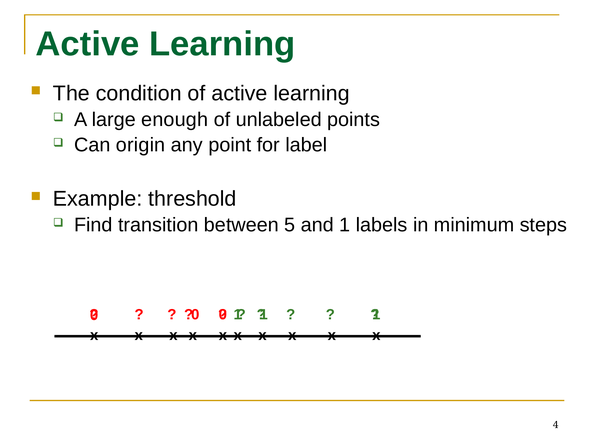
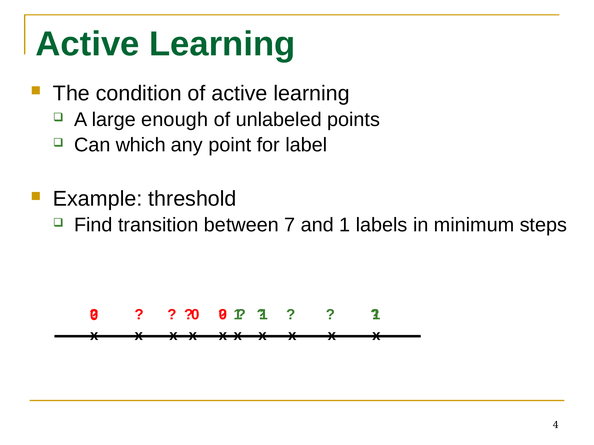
origin: origin -> which (141, 145)
5: 5 -> 7 (290, 225)
